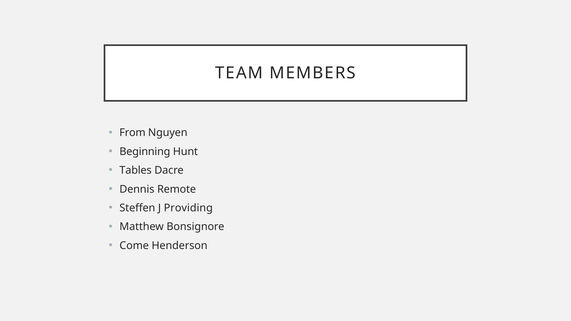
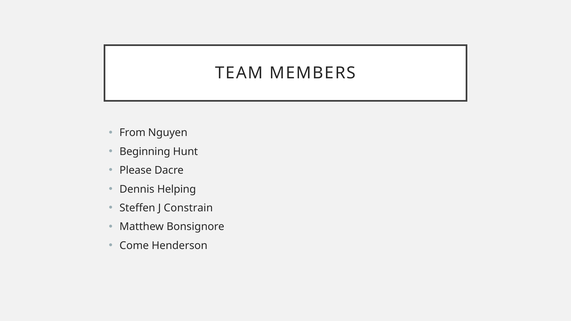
Tables: Tables -> Please (136, 170)
Remote: Remote -> Helping (177, 189)
Providing: Providing -> Constrain (188, 208)
